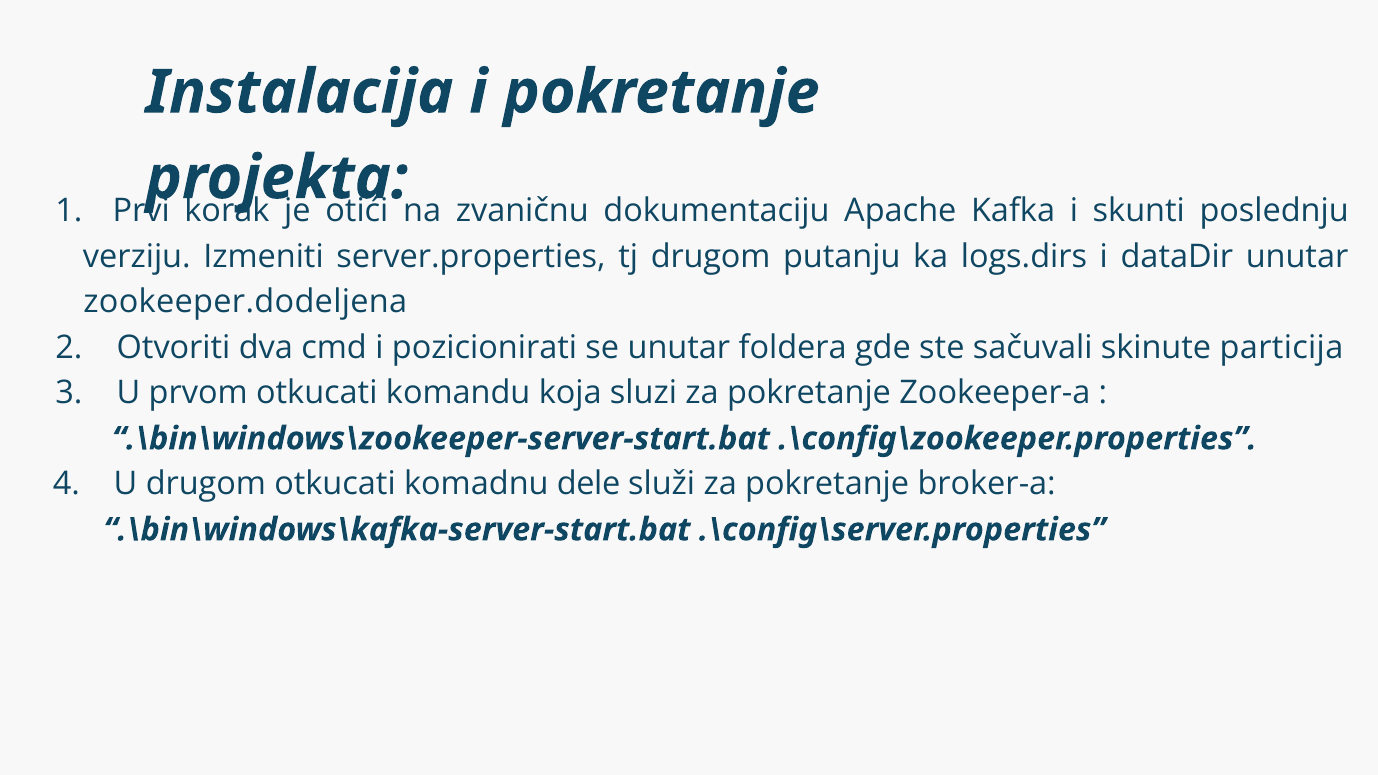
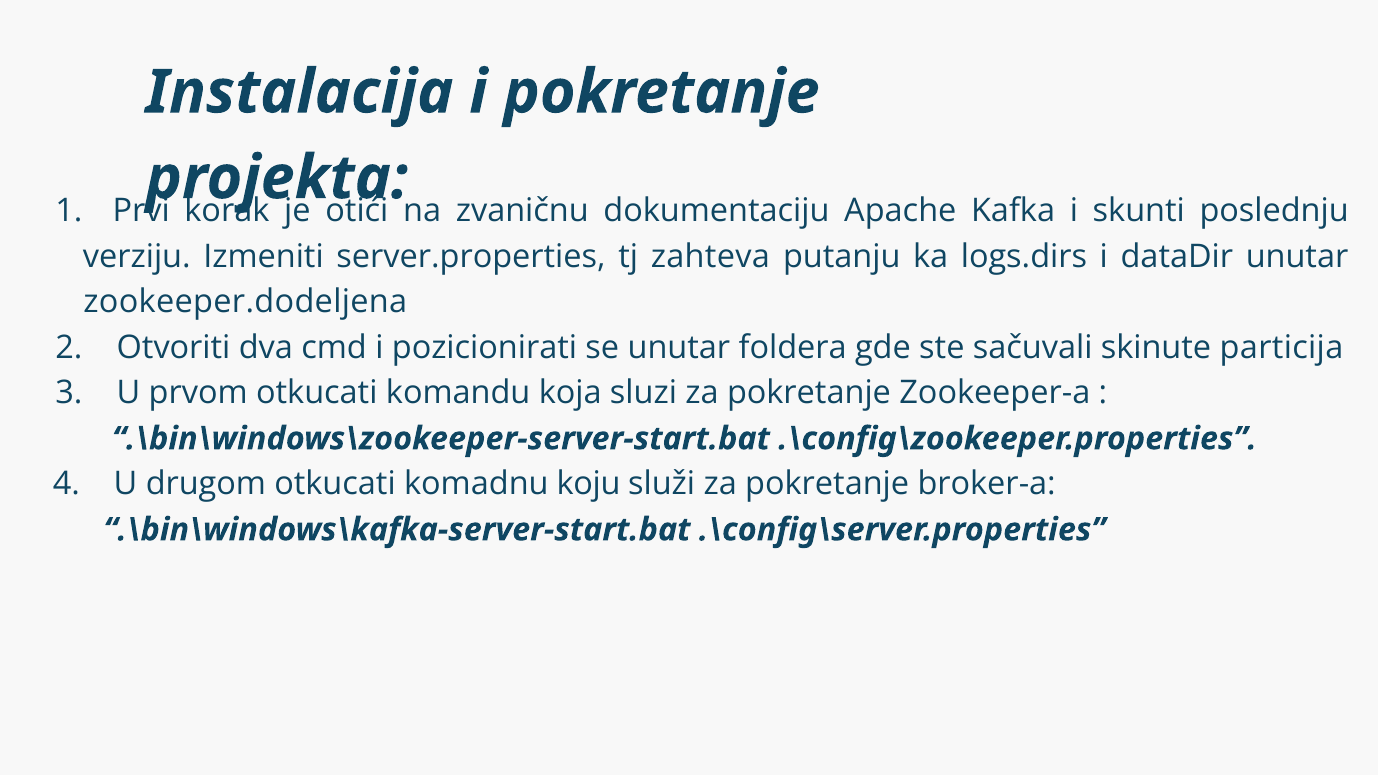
tj drugom: drugom -> zahteva (710, 257)
dele: dele -> koju (589, 484)
